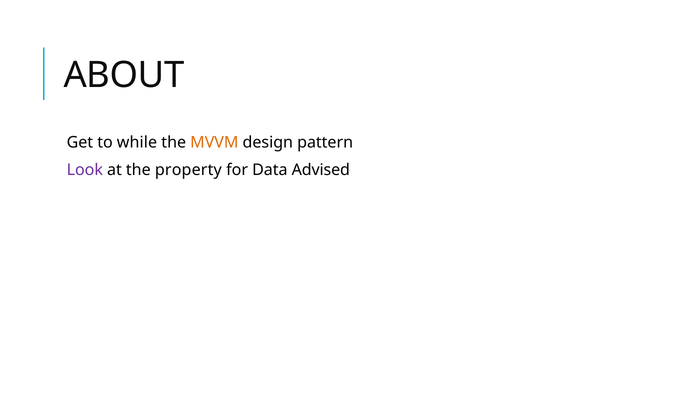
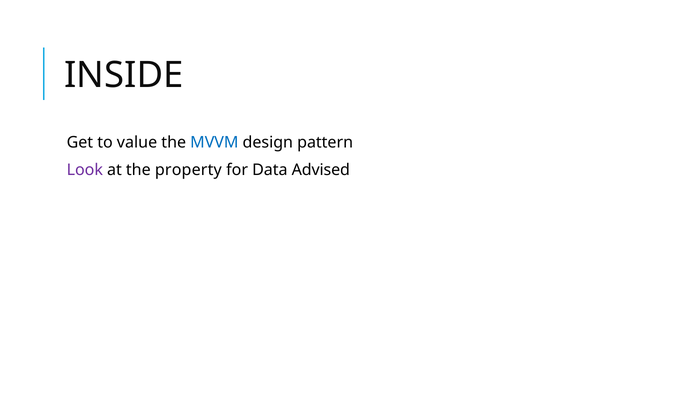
ABOUT: ABOUT -> INSIDE (124, 75)
while: while -> value (137, 142)
MVVM colour: orange -> blue (214, 142)
